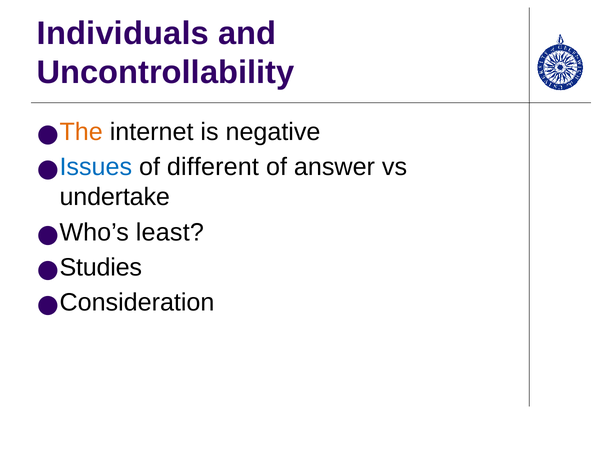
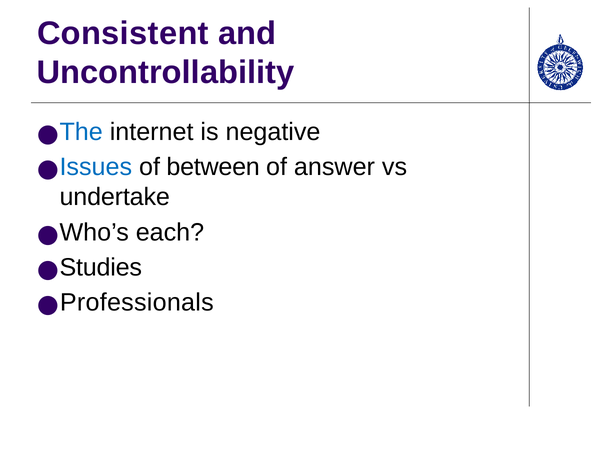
Individuals: Individuals -> Consistent (123, 34)
The colour: orange -> blue (81, 132)
different: different -> between (213, 167)
least: least -> each (170, 232)
Consideration: Consideration -> Professionals (137, 303)
